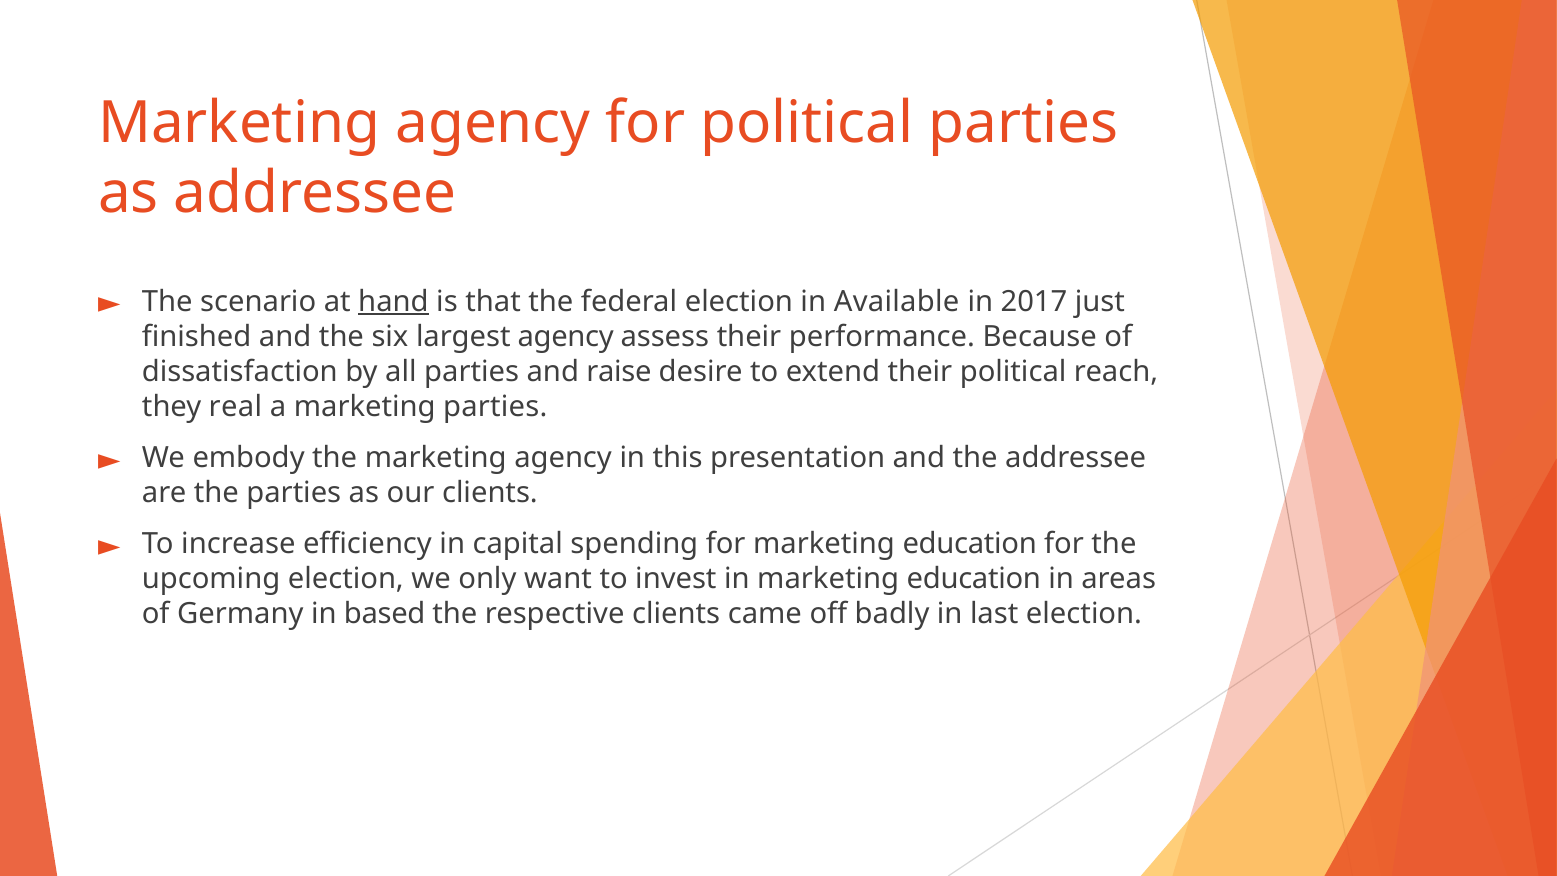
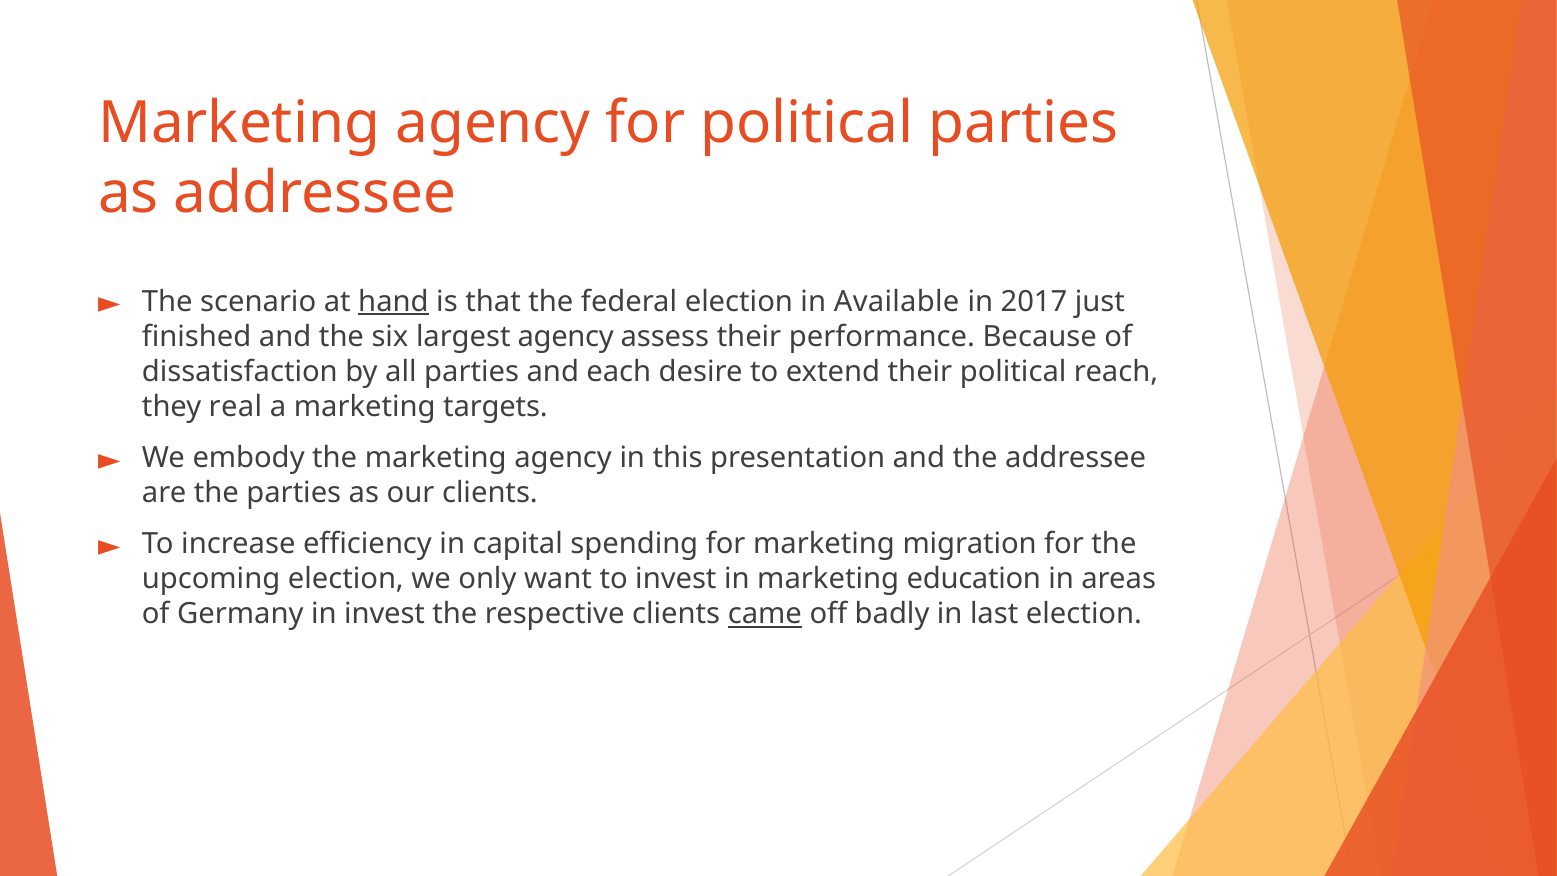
raise: raise -> each (619, 371)
marketing parties: parties -> targets (495, 406)
for marketing education: education -> migration (970, 544)
in based: based -> invest (385, 614)
came underline: none -> present (765, 614)
